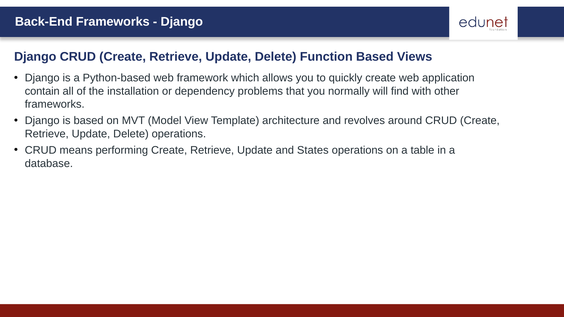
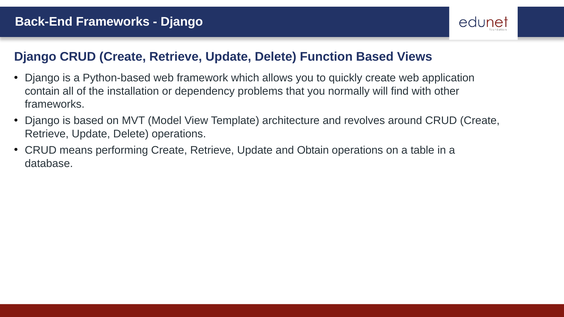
States: States -> Obtain (313, 150)
